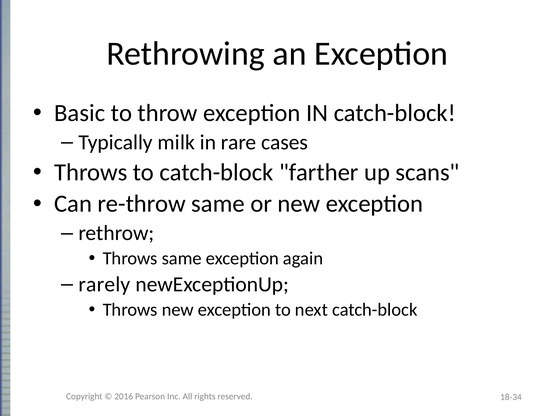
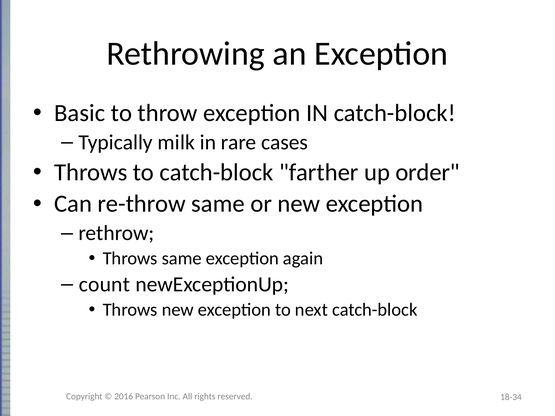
scans: scans -> order (428, 172)
rarely: rarely -> count (104, 285)
